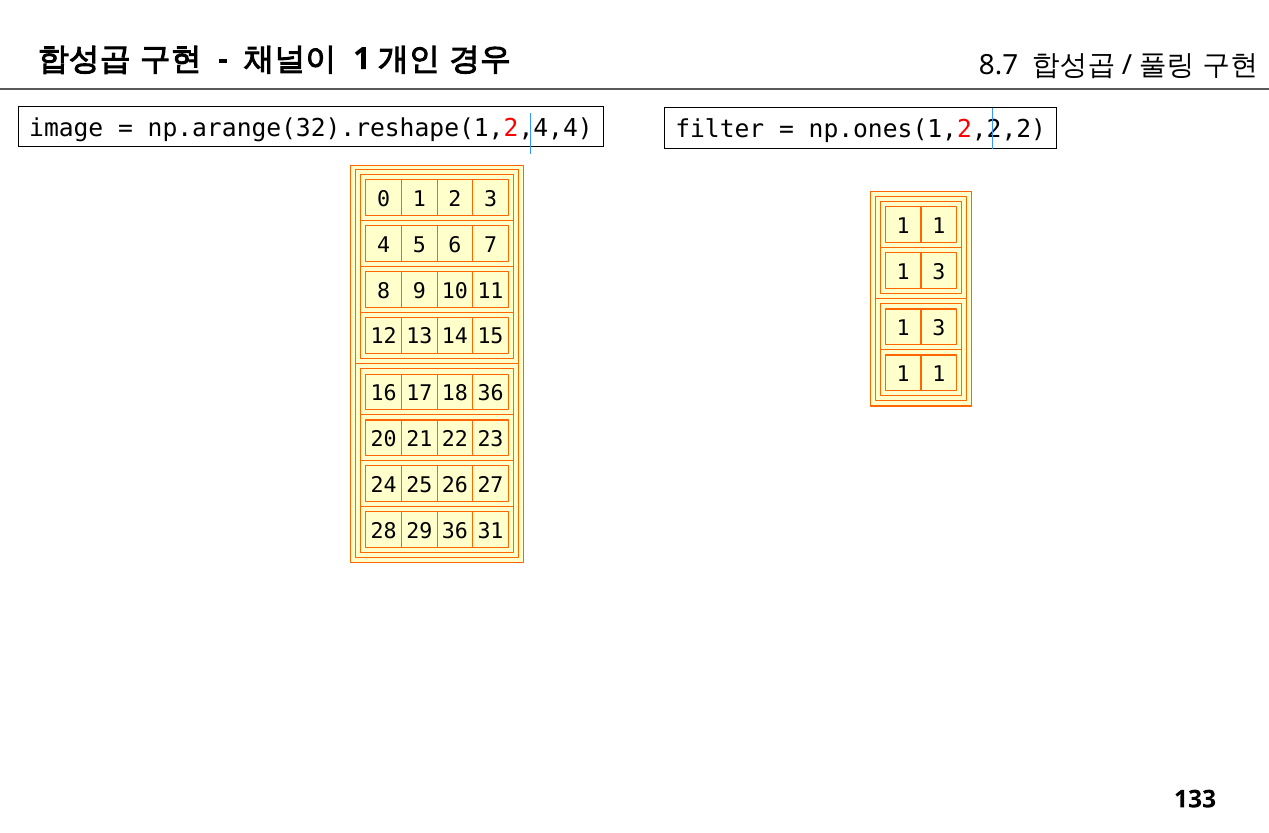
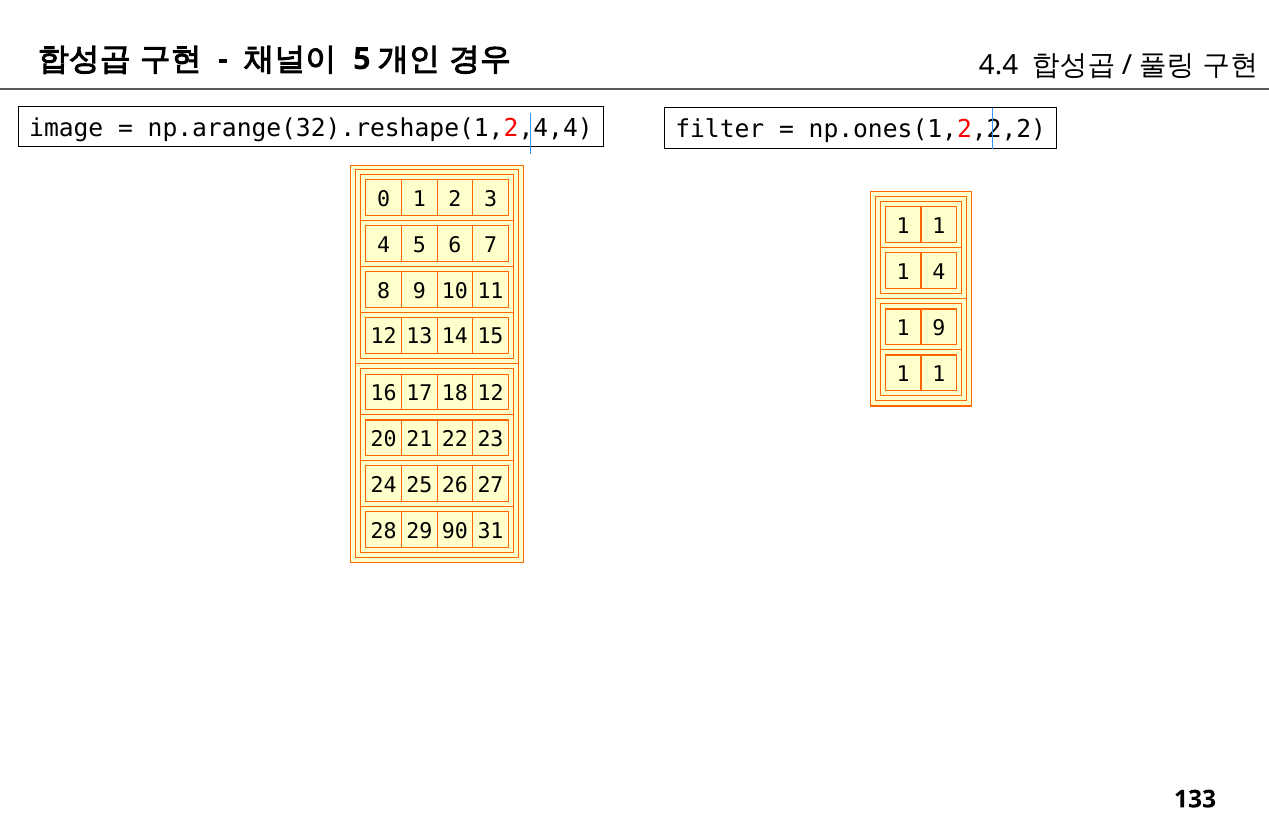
1: 1 -> 5 (362, 59)
8.7: 8.7 -> 4.4 (999, 65)
3: 3 -> 4 (939, 272)
3: 3 -> 9 (939, 329)
18 36: 36 -> 12 (491, 394)
29 36: 36 -> 90 (455, 531)
